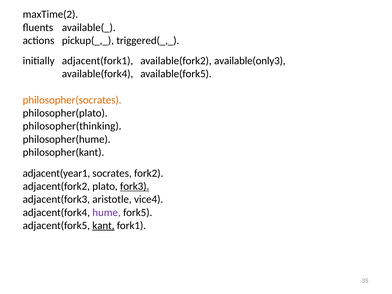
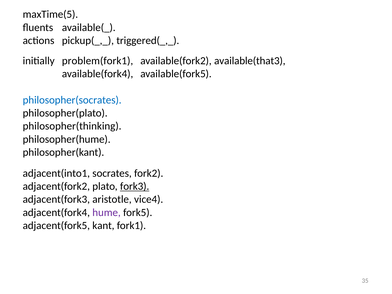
maxTime(2: maxTime(2 -> maxTime(5 (50, 14)
adjacent(fork1: adjacent(fork1 -> problem(fork1 (98, 61)
available(only3: available(only3 -> available(that3 (250, 61)
philosopher(socrates colour: orange -> blue (72, 100)
adjacent(year1: adjacent(year1 -> adjacent(into1 (56, 173)
kant underline: present -> none (103, 225)
